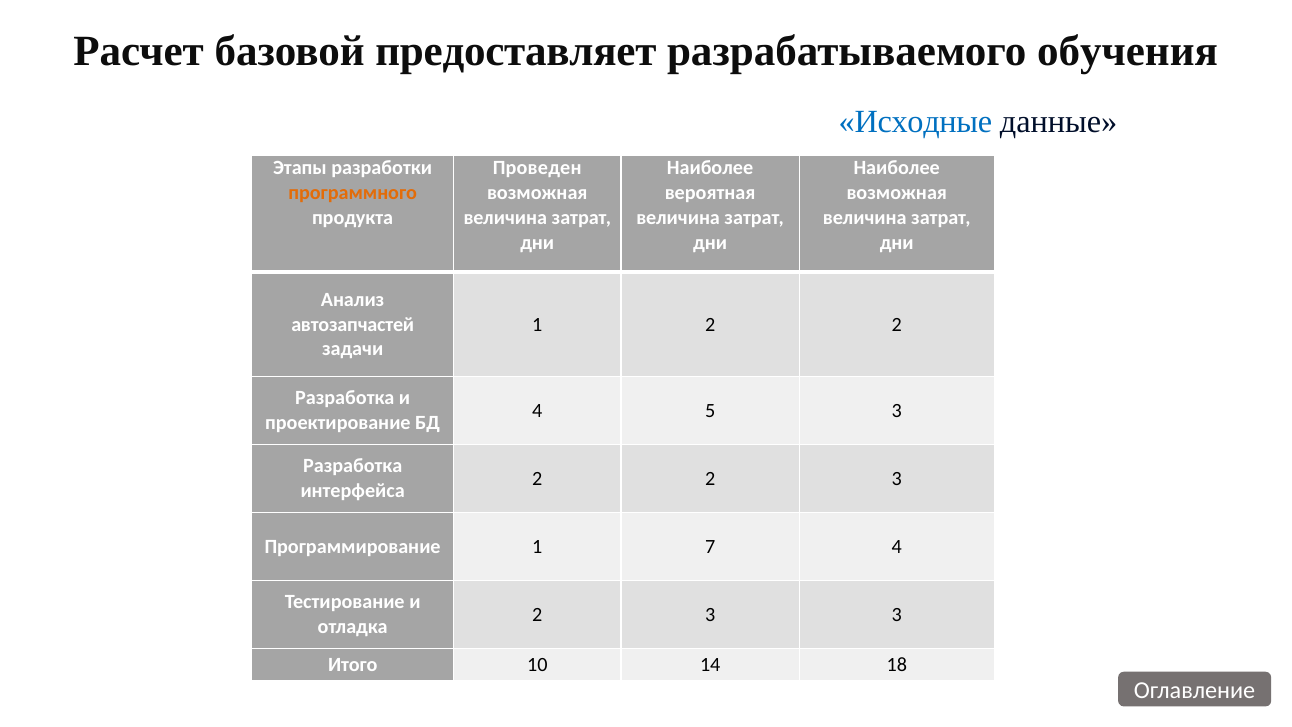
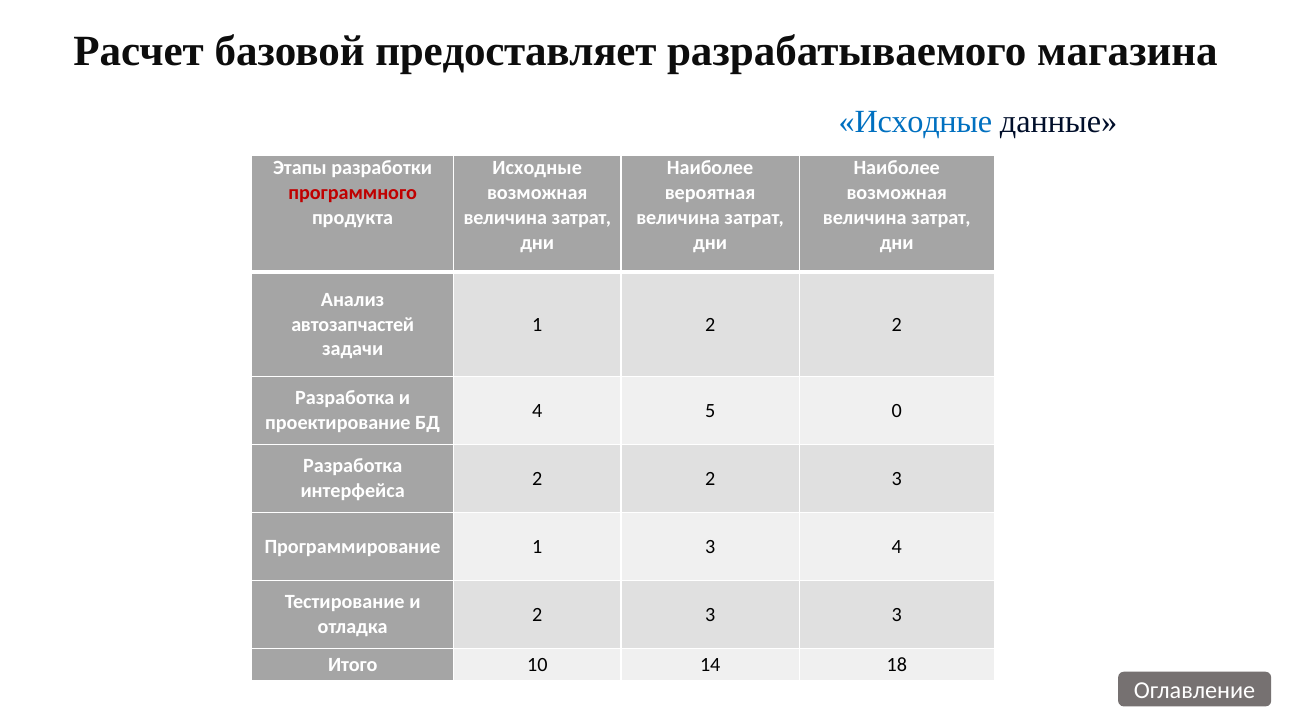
обучения: обучения -> магазина (1128, 51)
Проведен: Проведен -> Исходные (537, 168)
программного colour: orange -> red (353, 193)
5 3: 3 -> 0 (897, 410)
1 7: 7 -> 3 (710, 546)
